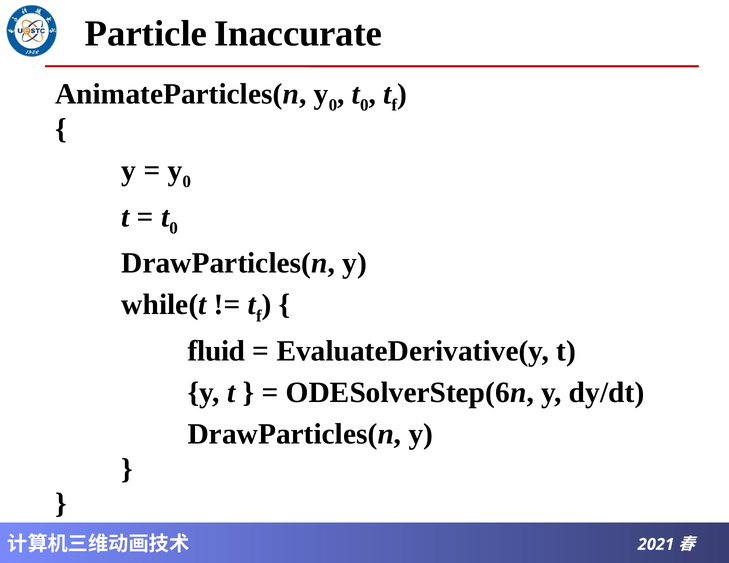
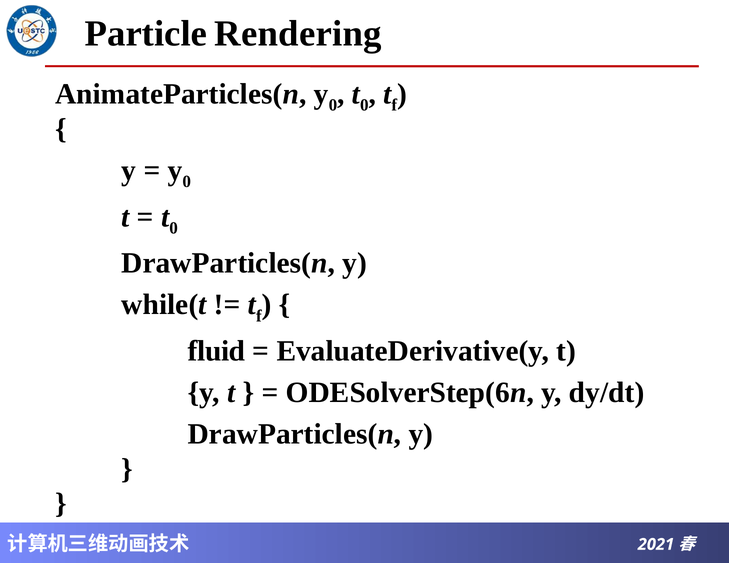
Inaccurate: Inaccurate -> Rendering (298, 34)
